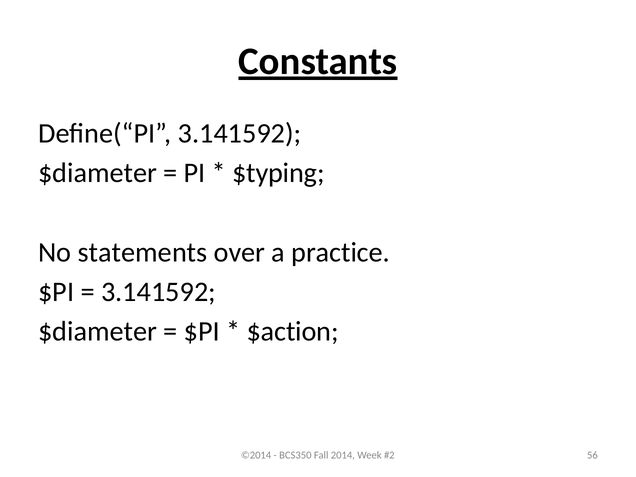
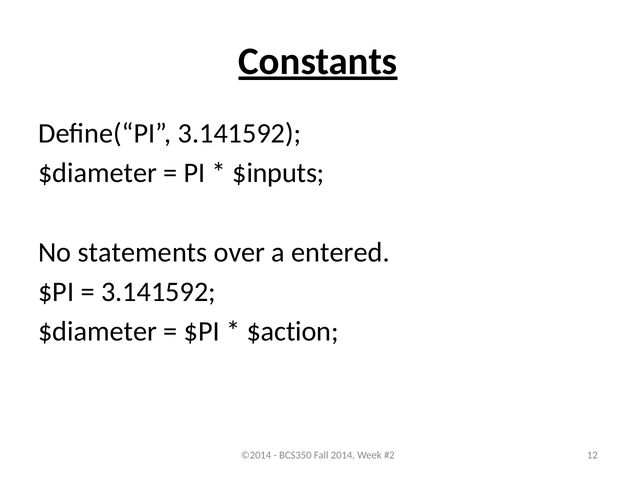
$typing: $typing -> $inputs (278, 173)
practice: practice -> entered (341, 252)
56: 56 -> 12 (592, 455)
